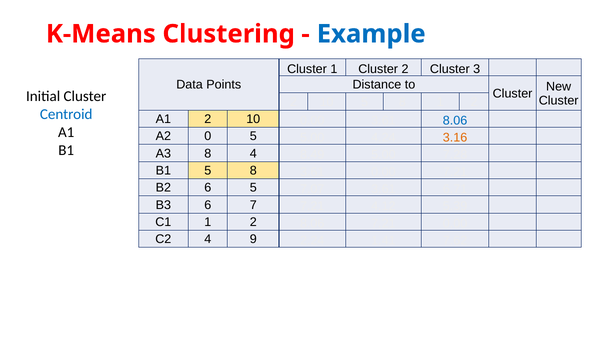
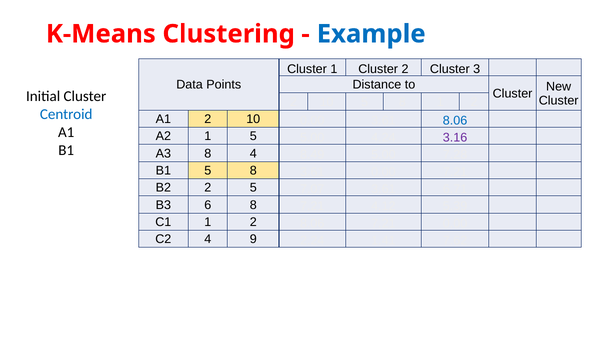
A2 0: 0 -> 1 (208, 137)
3.16 colour: orange -> purple (455, 138)
B2 6: 6 -> 2 (208, 188)
6 7: 7 -> 8 (253, 205)
